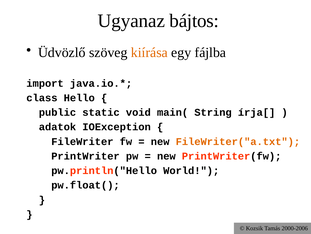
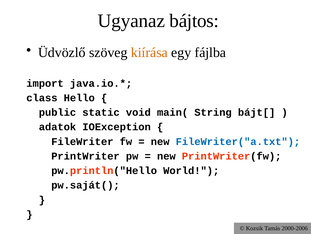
írja[: írja[ -> bájt[ (257, 112)
FileWriter("a.txt colour: orange -> blue (238, 141)
pw.float(: pw.float( -> pw.saját( (85, 185)
